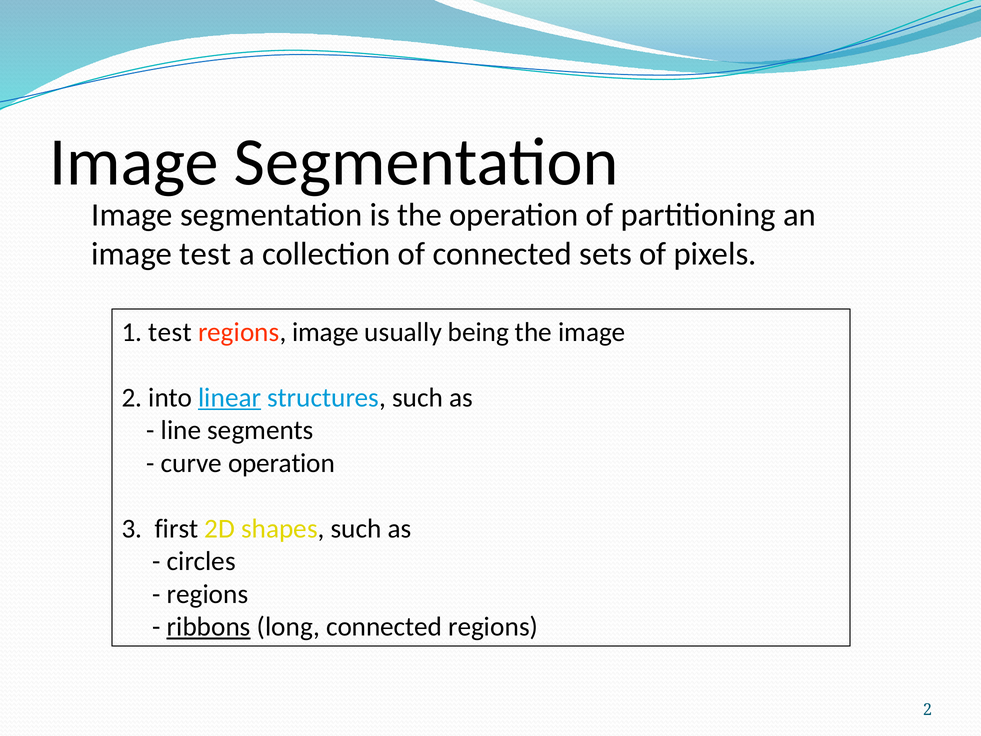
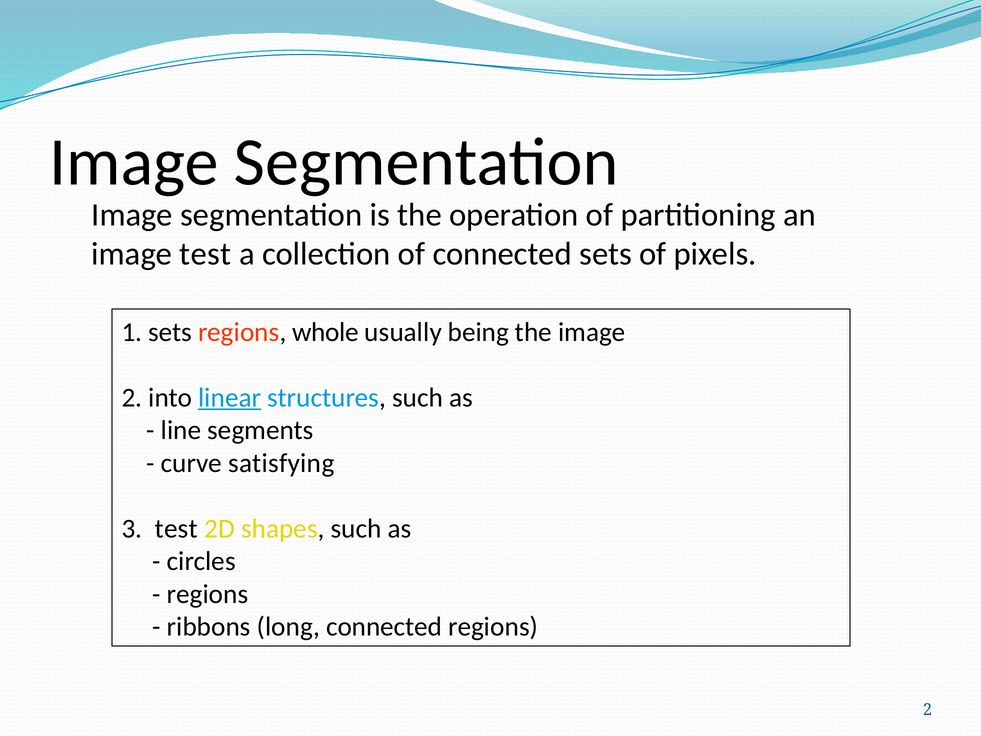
1 test: test -> sets (170, 332)
regions image: image -> whole (326, 332)
curve operation: operation -> satisfying (281, 463)
3 first: first -> test (176, 528)
ribbons underline: present -> none (209, 627)
